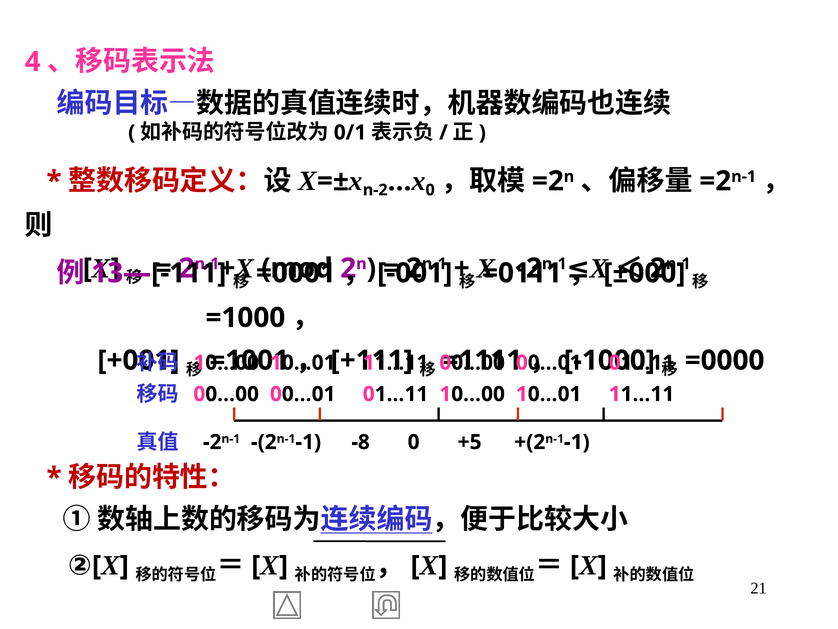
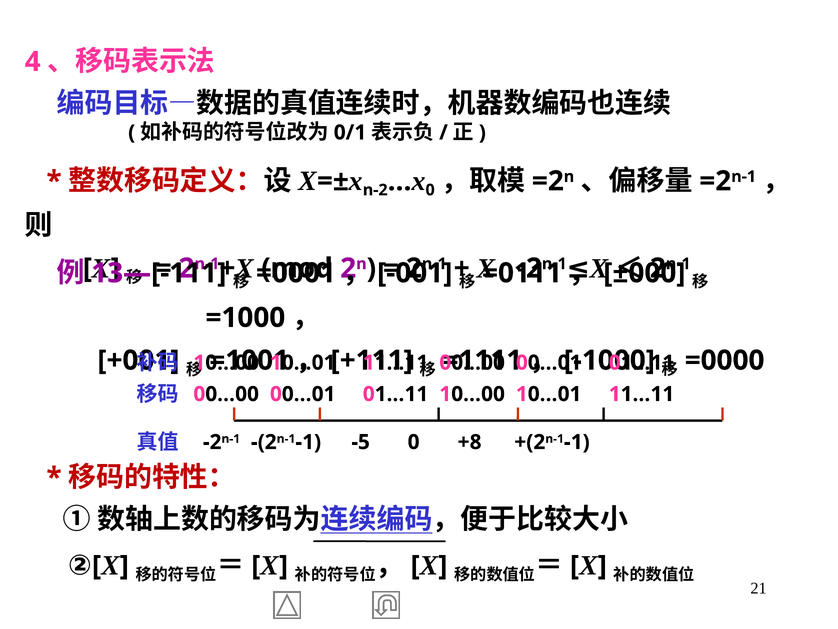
-8: -8 -> -5 (361, 442)
+5: +5 -> +8 (470, 442)
